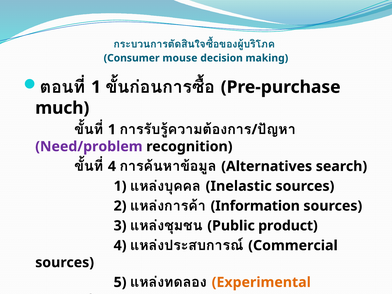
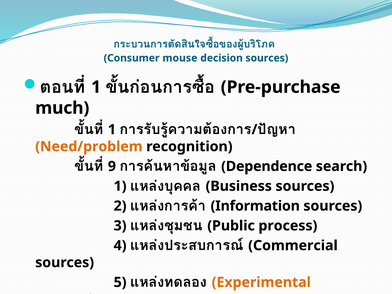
decision making: making -> sources (267, 58)
Need/problem colour: purple -> orange (89, 147)
4: 4 -> 9 (112, 166)
Alternatives: Alternatives -> Dependence (267, 166)
Inelastic: Inelastic -> Business (239, 186)
product: product -> process (288, 226)
